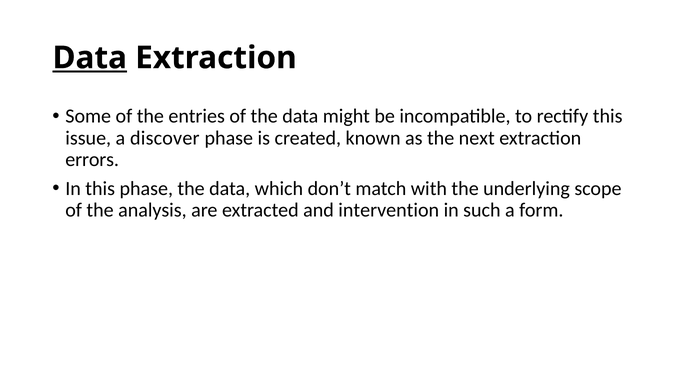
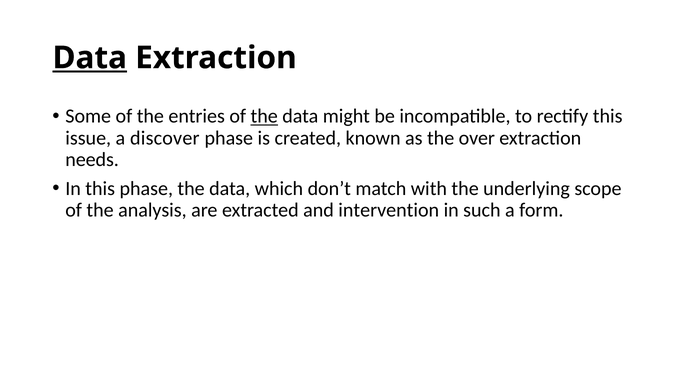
the underline: none -> present (264, 116)
next: next -> over (477, 138)
errors: errors -> needs (92, 160)
